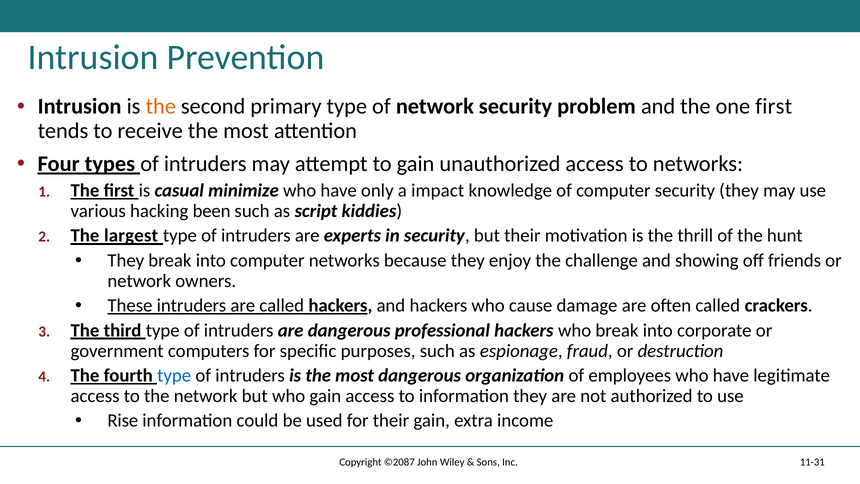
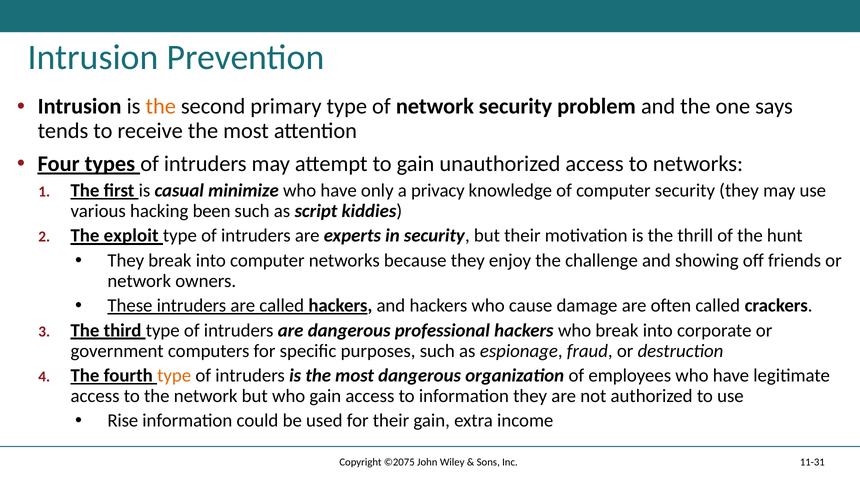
one first: first -> says (774, 106)
impact: impact -> privacy (438, 191)
largest: largest -> exploit (131, 236)
type colour: blue -> orange (174, 375)
©2087: ©2087 -> ©2075 (399, 462)
